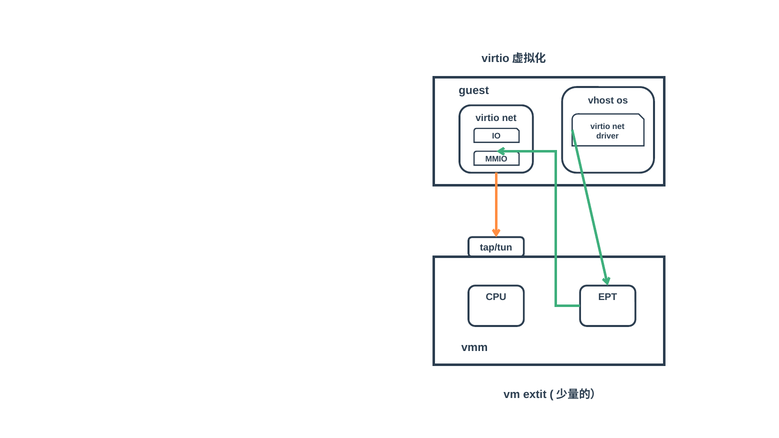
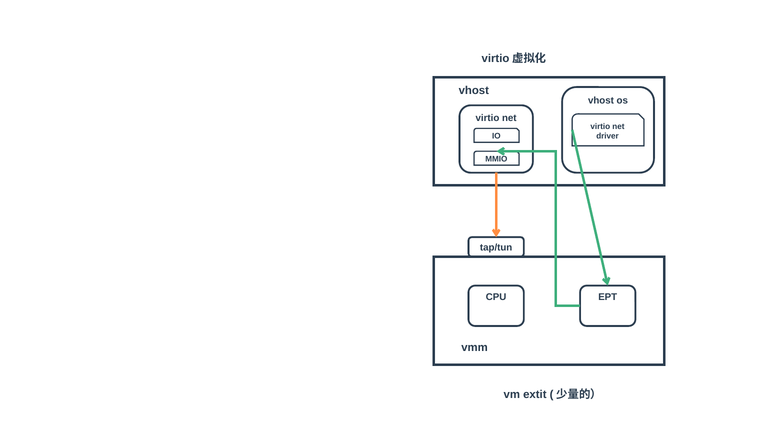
guest: guest -> vhost (474, 90)
